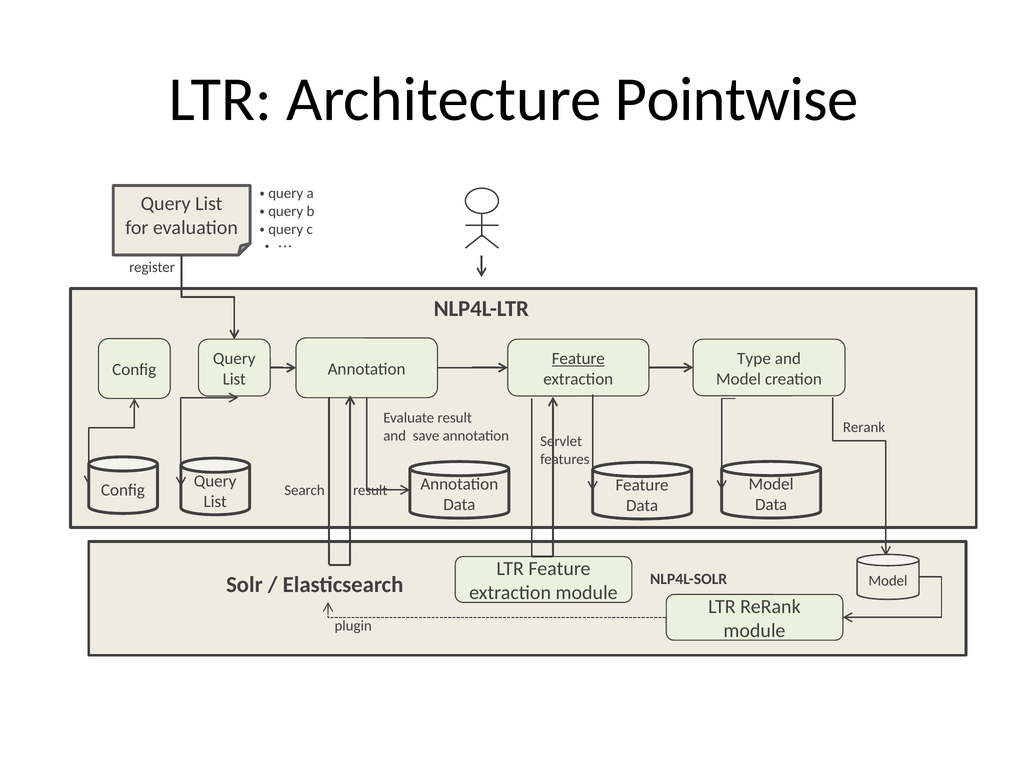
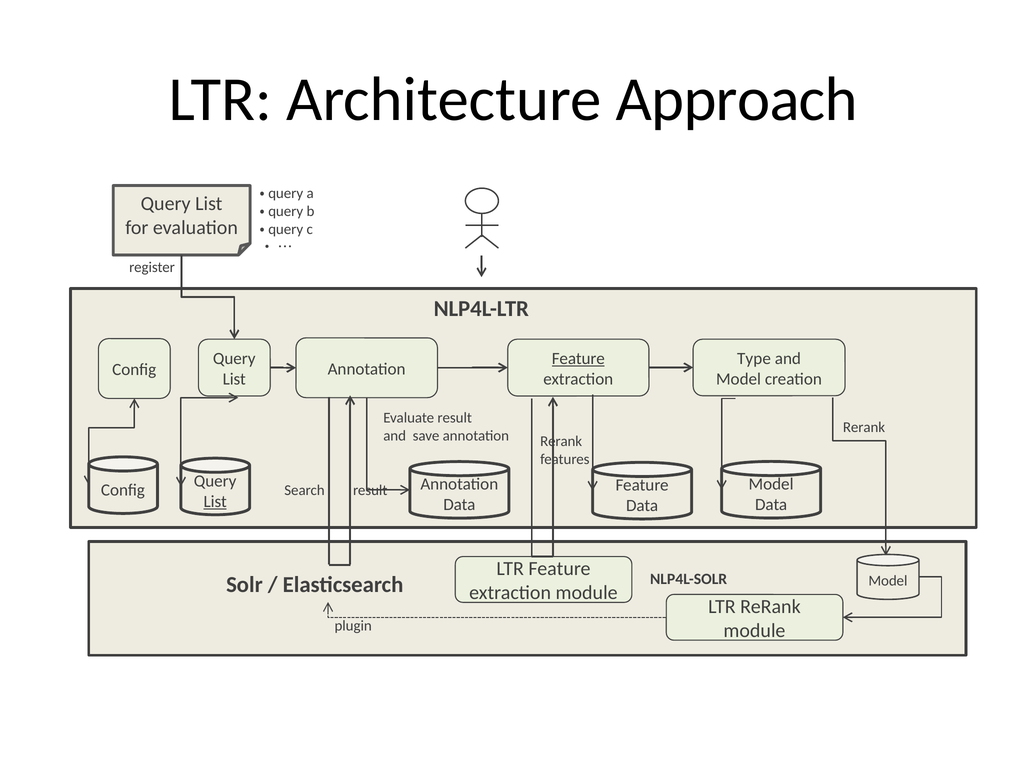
Pointwise: Pointwise -> Approach (737, 99)
Servlet: Servlet -> Rerank (561, 441)
List underline: none -> present (215, 502)
